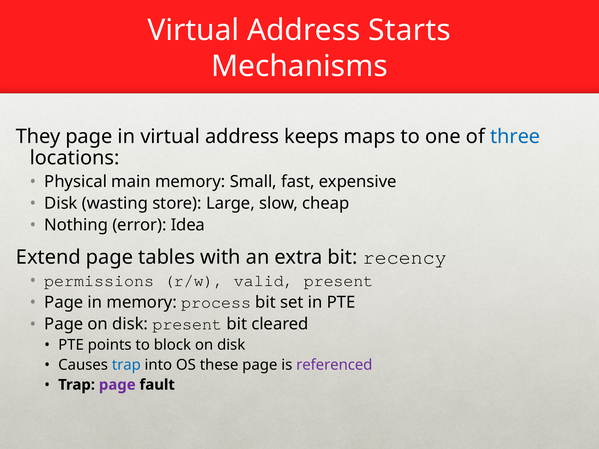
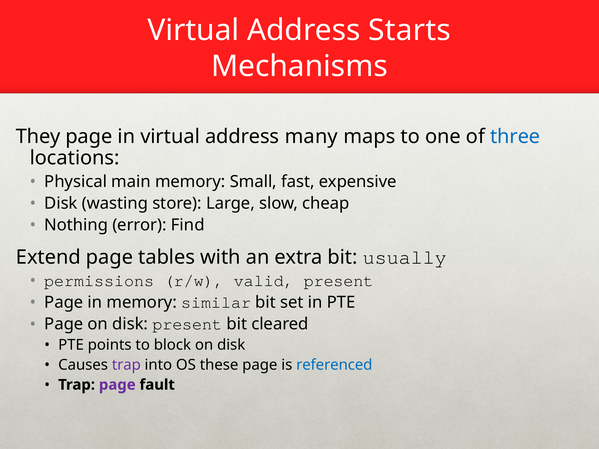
keeps: keeps -> many (311, 137)
Idea: Idea -> Find (188, 225)
recency: recency -> usually (405, 257)
process: process -> similar (216, 303)
trap colour: blue -> purple (126, 365)
referenced colour: purple -> blue (334, 365)
